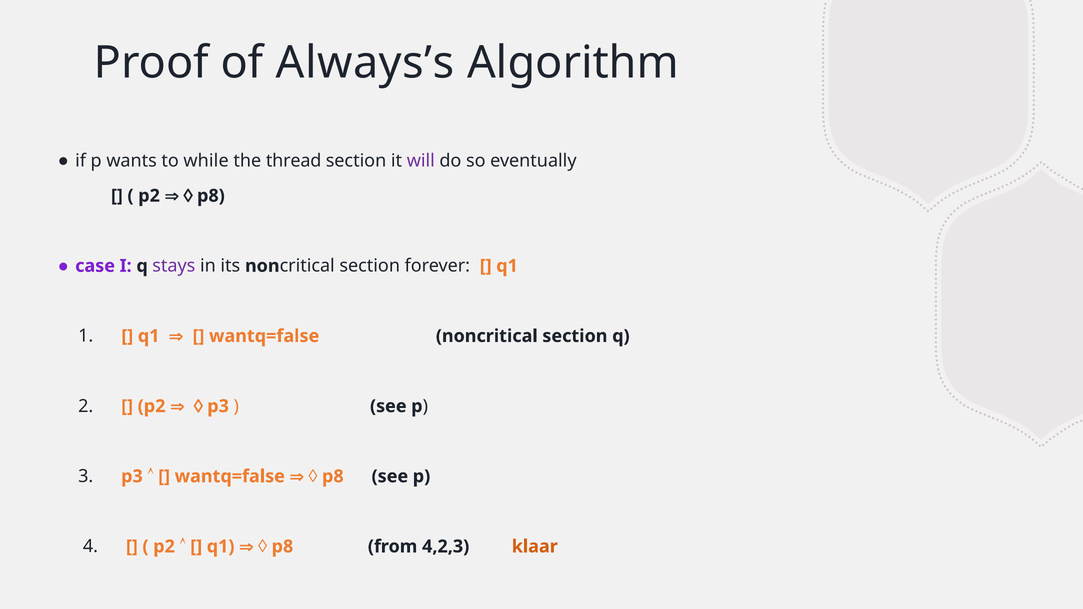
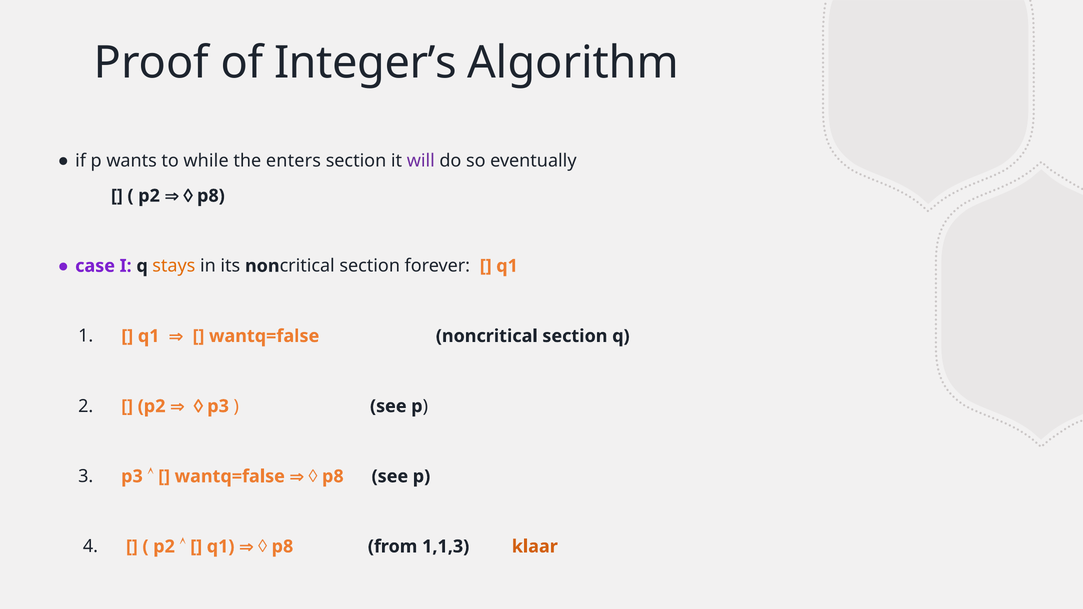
Always’s: Always’s -> Integer’s (365, 63)
thread: thread -> enters (293, 161)
stays colour: purple -> orange (174, 266)
4,2,3: 4,2,3 -> 1,1,3 (446, 547)
